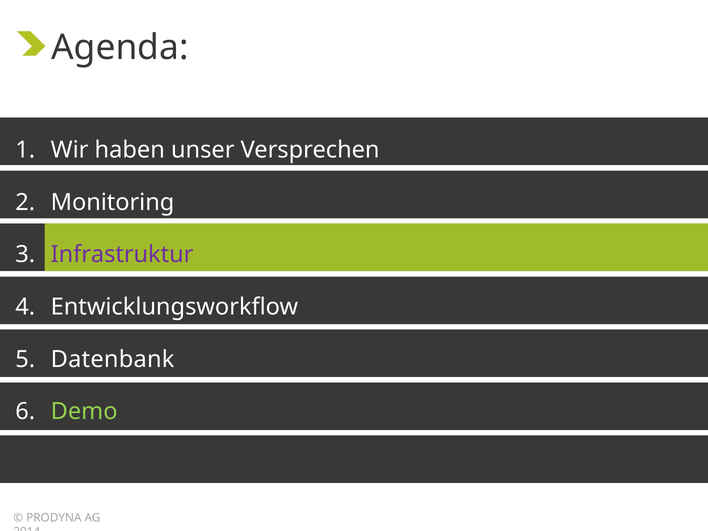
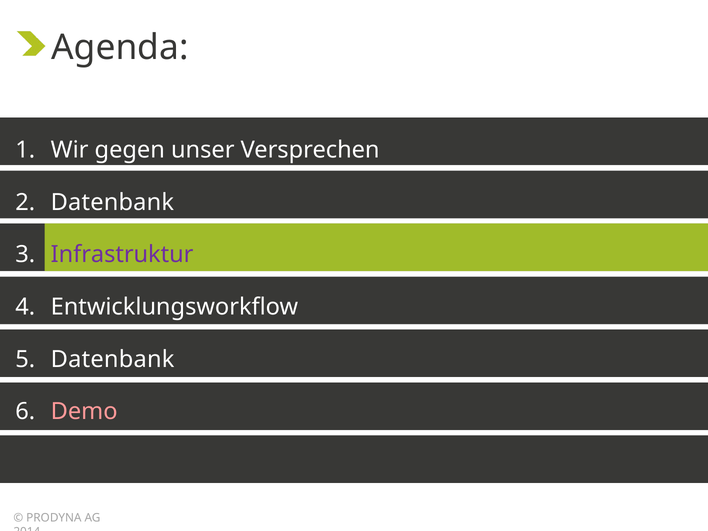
haben: haben -> gegen (130, 150)
Monitoring: Monitoring -> Datenbank (112, 202)
Demo colour: light green -> pink (84, 412)
